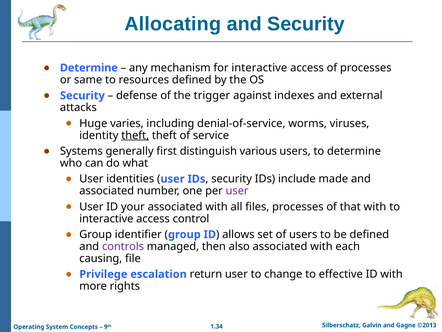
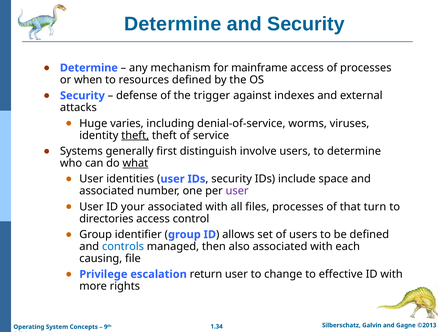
Allocating: Allocating -> Determine (173, 24)
for interactive: interactive -> mainframe (259, 68)
same: same -> when (88, 80)
various: various -> involve (258, 151)
what underline: none -> present (135, 163)
made: made -> space (333, 179)
that with: with -> turn (375, 206)
interactive: interactive -> directories (106, 218)
controls colour: purple -> blue (123, 246)
